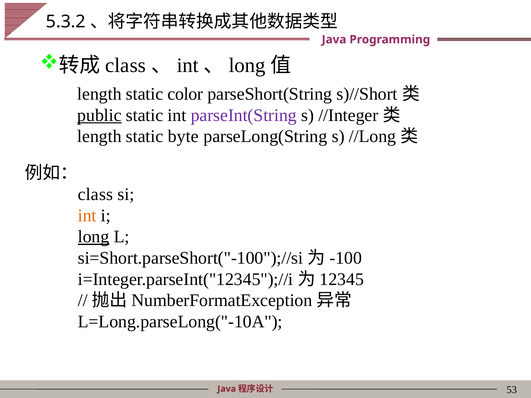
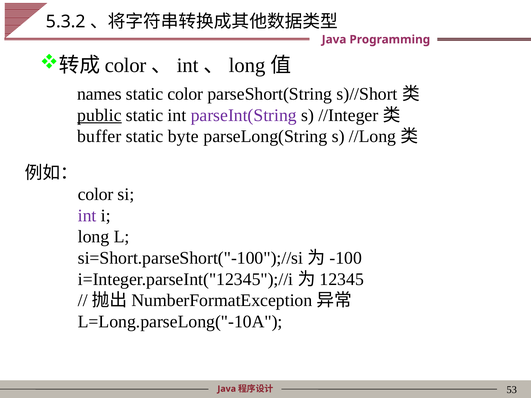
class: class -> color (126, 65)
length: length -> names (100, 94)
length: length -> buffer (99, 137)
class: class -> color (96, 194)
int colour: orange -> purple (87, 216)
long underline: present -> none (94, 237)
